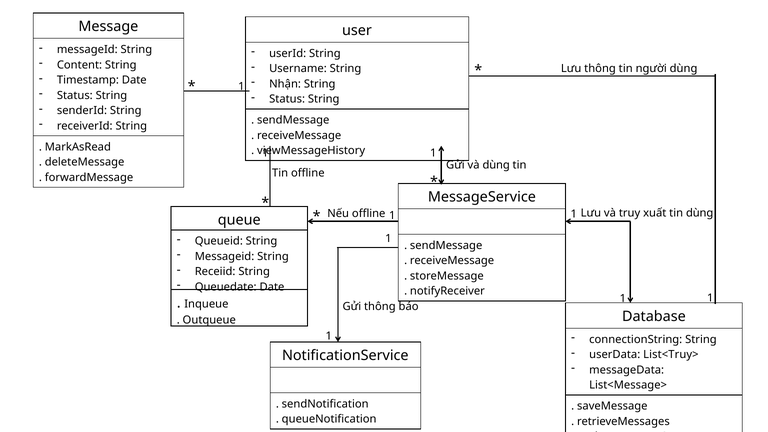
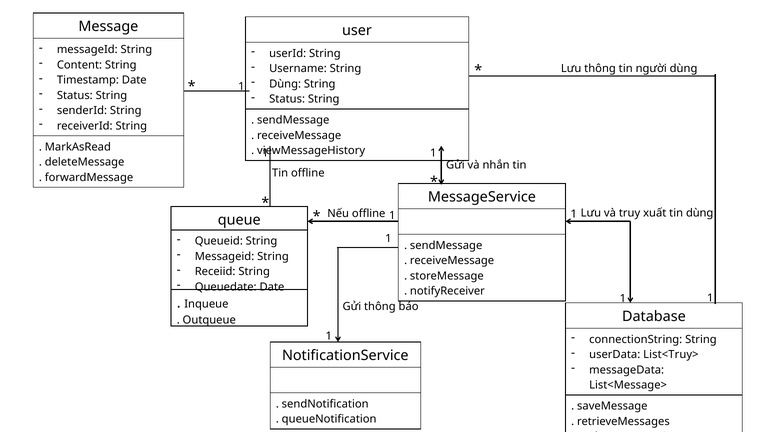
Nhận: Nhận -> Dùng (285, 84)
và dùng: dùng -> nhắn (496, 165)
